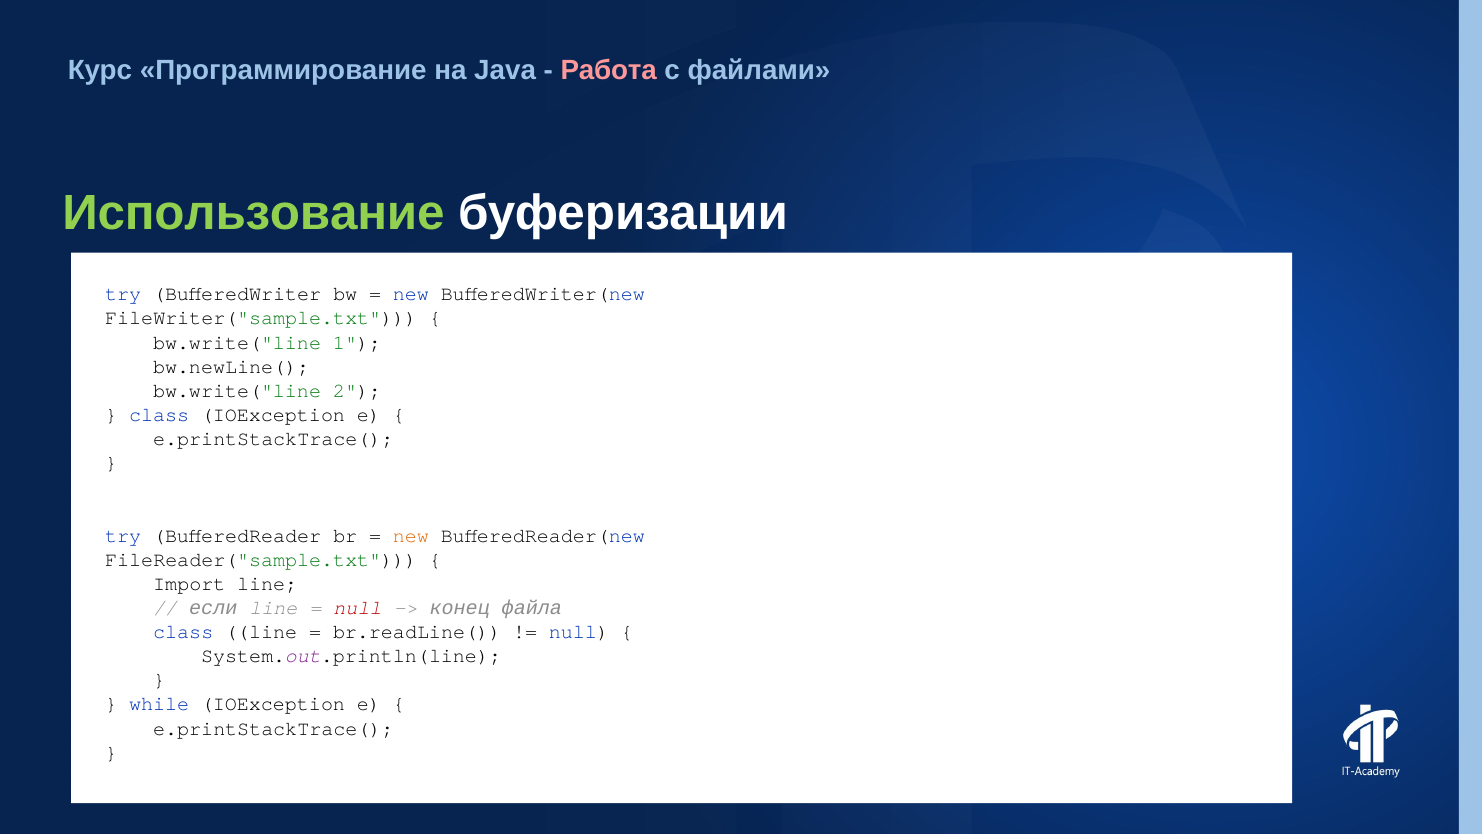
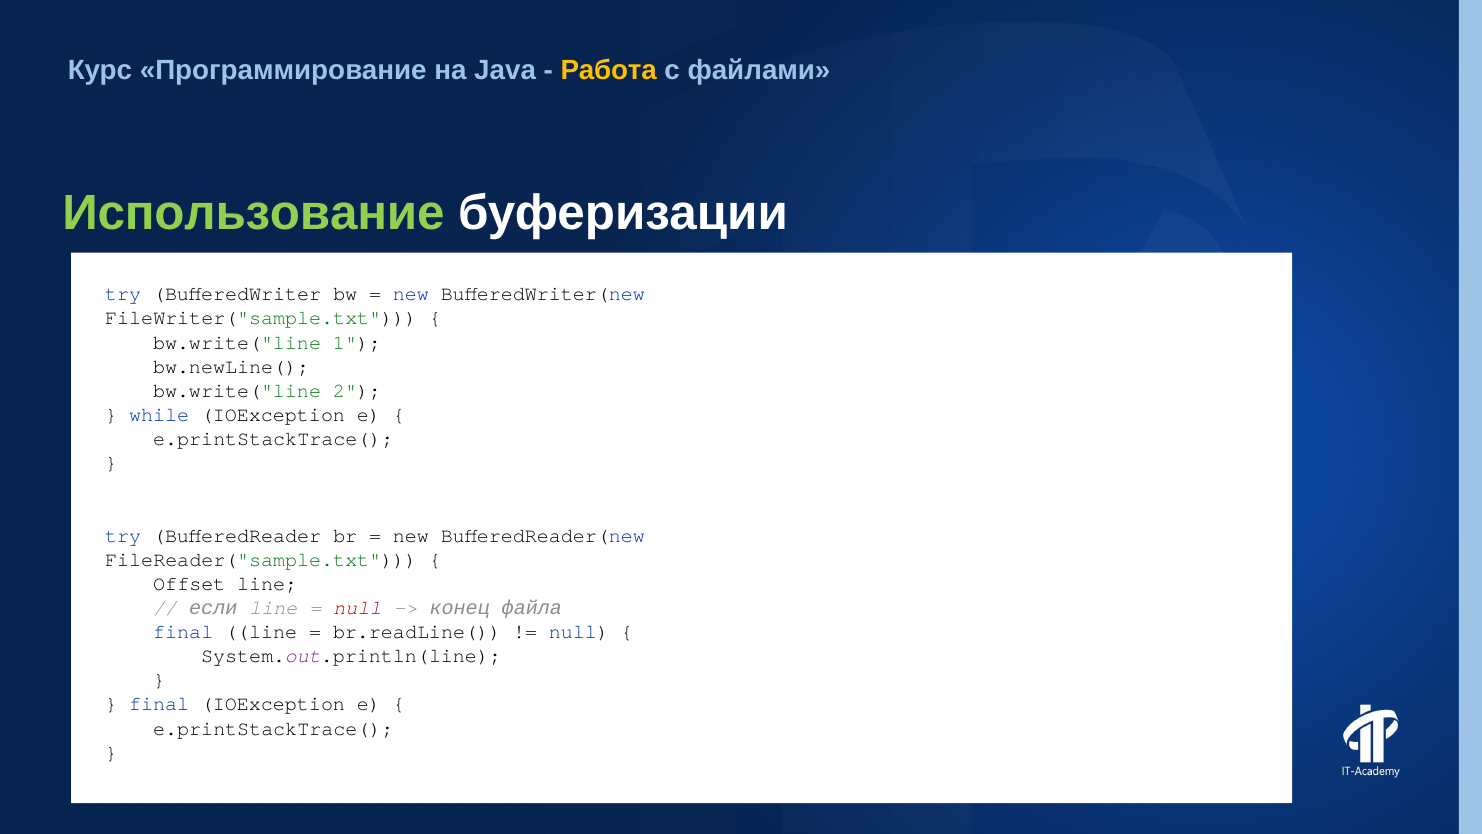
Работа colour: pink -> yellow (609, 70)
class: class -> while (159, 415)
new colour: orange -> black (411, 535)
Import: Import -> Offset (189, 583)
class: class -> final (183, 632)
while: while -> final (159, 704)
